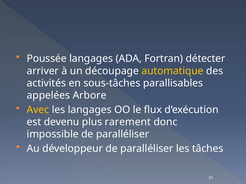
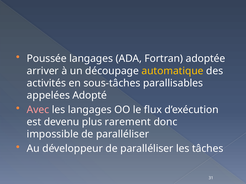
détecter: détecter -> adoptée (205, 59)
Arbore: Arbore -> Adopté (90, 96)
Avec colour: yellow -> pink (38, 110)
